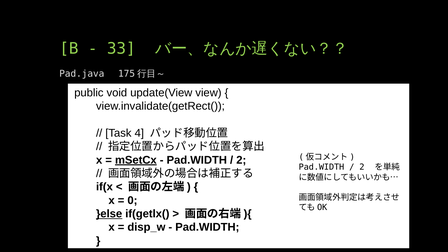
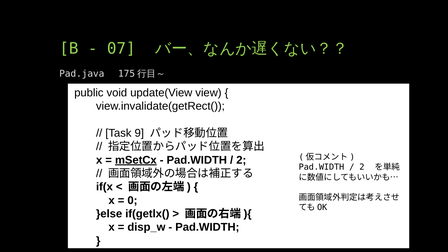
33: 33 -> 07 (121, 48)
4: 4 -> 9 (139, 133)
}else underline: present -> none (109, 214)
